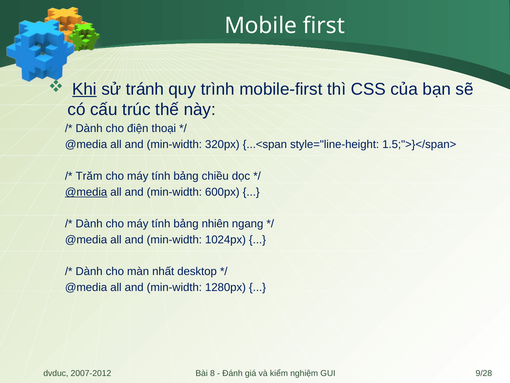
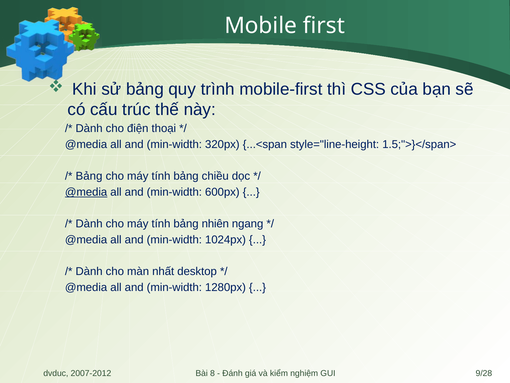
Khi underline: present -> none (84, 89)
sử tránh: tránh -> bảng (145, 89)
Trăm: Trăm -> Bảng (89, 176)
